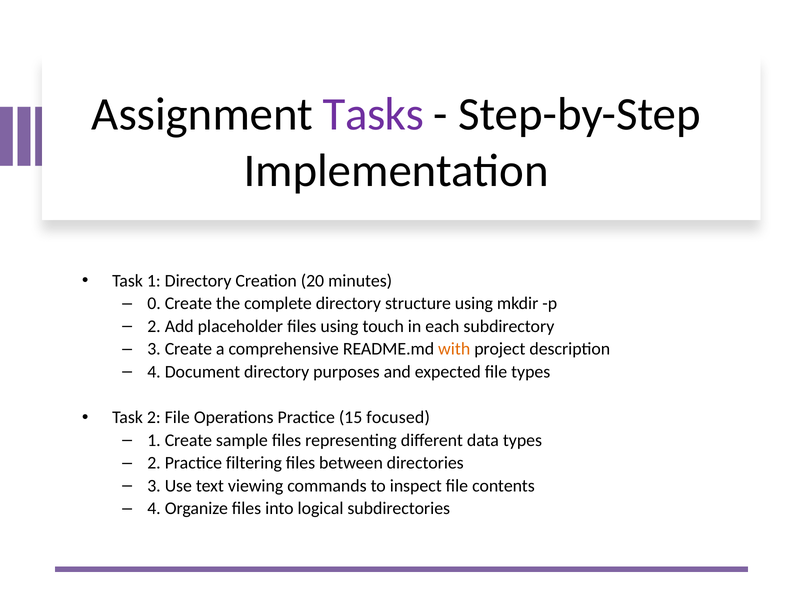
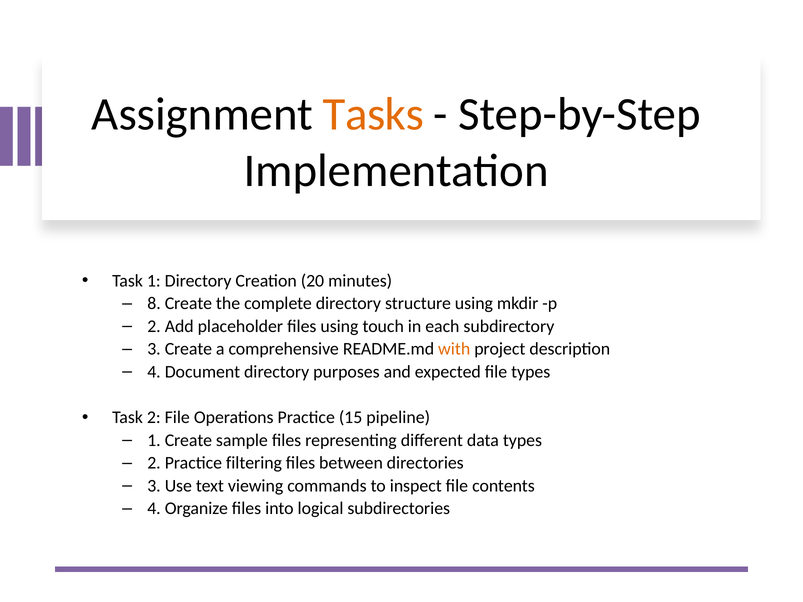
Tasks colour: purple -> orange (373, 115)
0: 0 -> 8 (154, 304)
focused: focused -> pipeline (398, 418)
